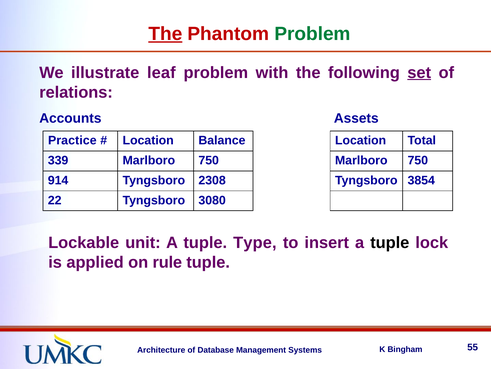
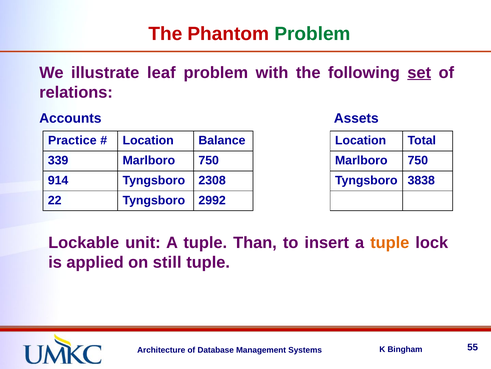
The underline: present -> none (165, 34)
3854: 3854 -> 3838 (421, 180)
3080: 3080 -> 2992 (212, 200)
Type: Type -> Than (255, 242)
tuple colour: black -> orange (390, 242)
rule: rule -> still (167, 262)
